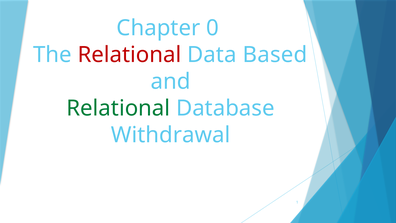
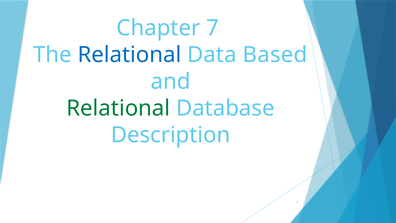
0: 0 -> 7 (212, 28)
Relational colour: red -> blue (130, 55)
Withdrawal: Withdrawal -> Description (171, 135)
